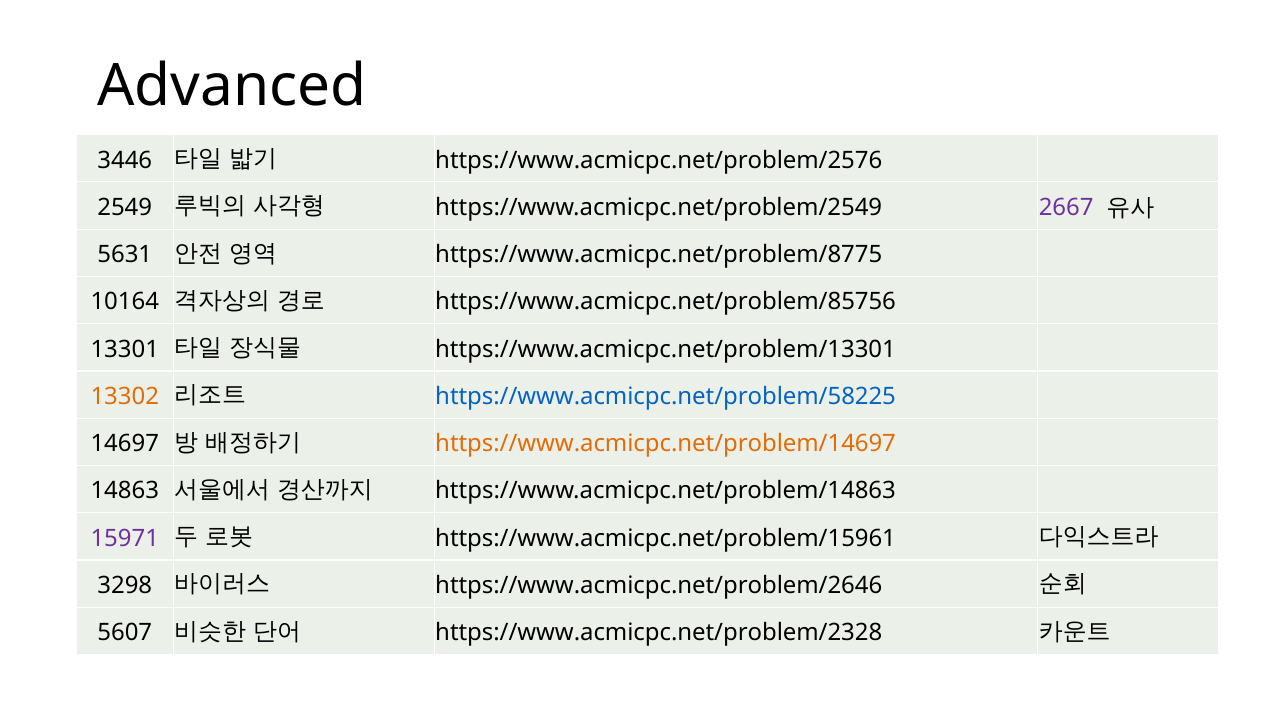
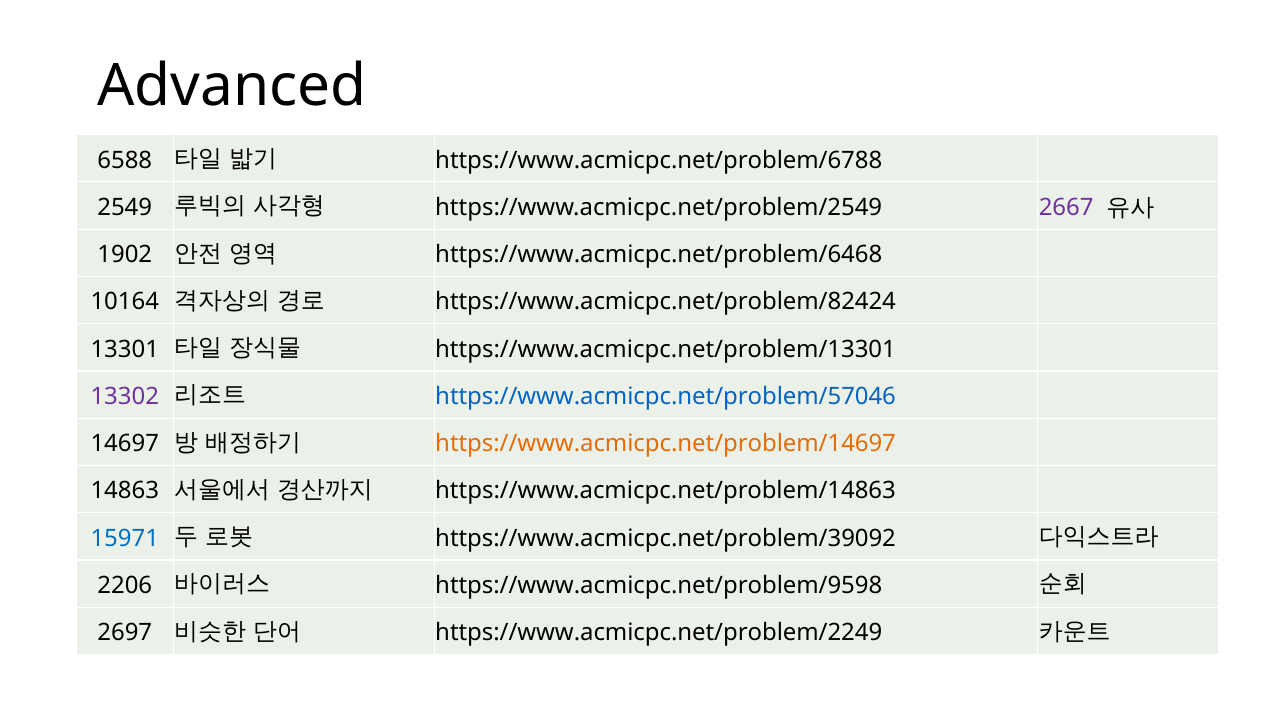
3446: 3446 -> 6588 (125, 160)
https://www.acmicpc.net/problem/2576: https://www.acmicpc.net/problem/2576 -> https://www.acmicpc.net/problem/6788 (659, 160)
5631: 5631 -> 1902 (125, 255)
https://www.acmicpc.net/problem/8775: https://www.acmicpc.net/problem/8775 -> https://www.acmicpc.net/problem/6468 (659, 255)
https://www.acmicpc.net/problem/85756: https://www.acmicpc.net/problem/85756 -> https://www.acmicpc.net/problem/82424 (666, 302)
13302 colour: orange -> purple (125, 396)
https://www.acmicpc.net/problem/58225: https://www.acmicpc.net/problem/58225 -> https://www.acmicpc.net/problem/57046 (666, 396)
15971 colour: purple -> blue (125, 538)
https://www.acmicpc.net/problem/15961: https://www.acmicpc.net/problem/15961 -> https://www.acmicpc.net/problem/39092 (666, 538)
3298: 3298 -> 2206 (125, 585)
https://www.acmicpc.net/problem/2646: https://www.acmicpc.net/problem/2646 -> https://www.acmicpc.net/problem/9598 (659, 585)
5607: 5607 -> 2697 (125, 633)
https://www.acmicpc.net/problem/2328: https://www.acmicpc.net/problem/2328 -> https://www.acmicpc.net/problem/2249 (659, 633)
